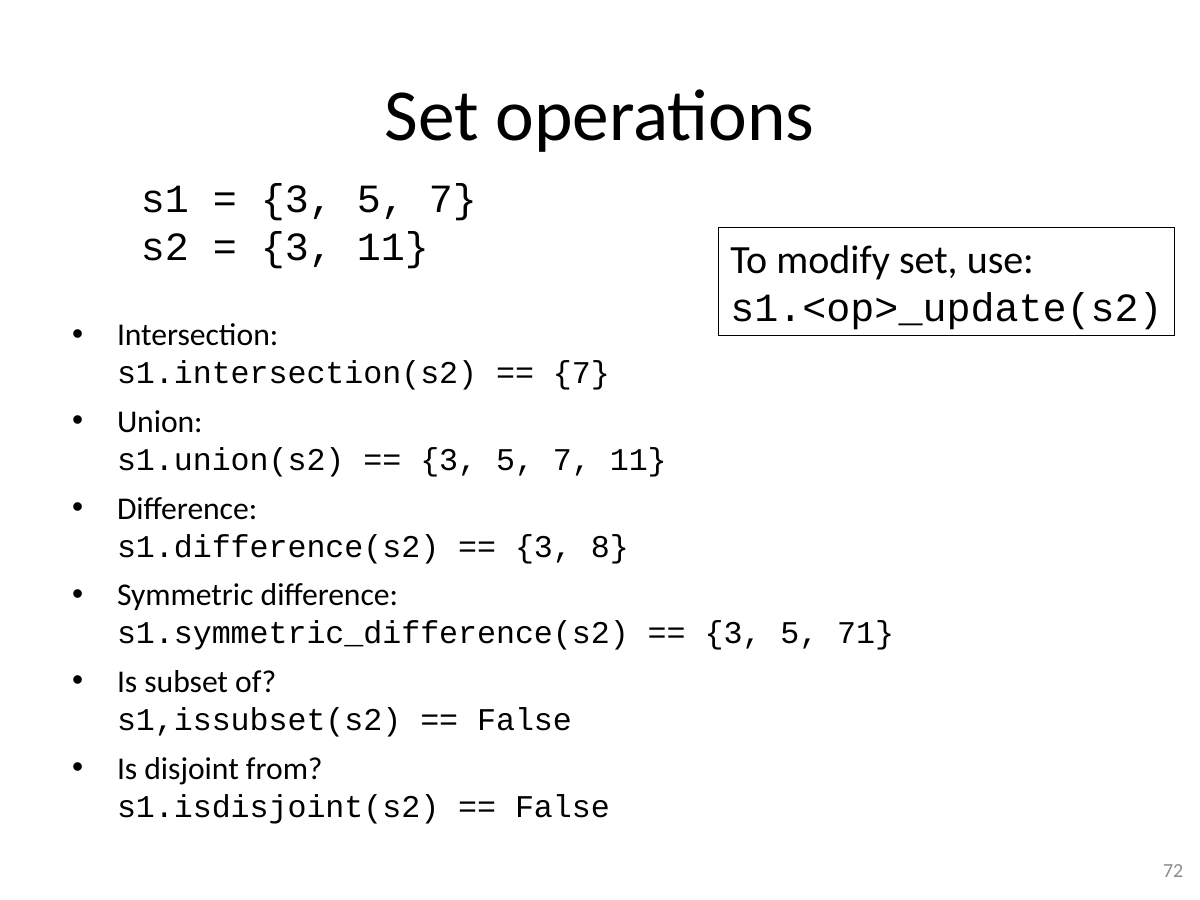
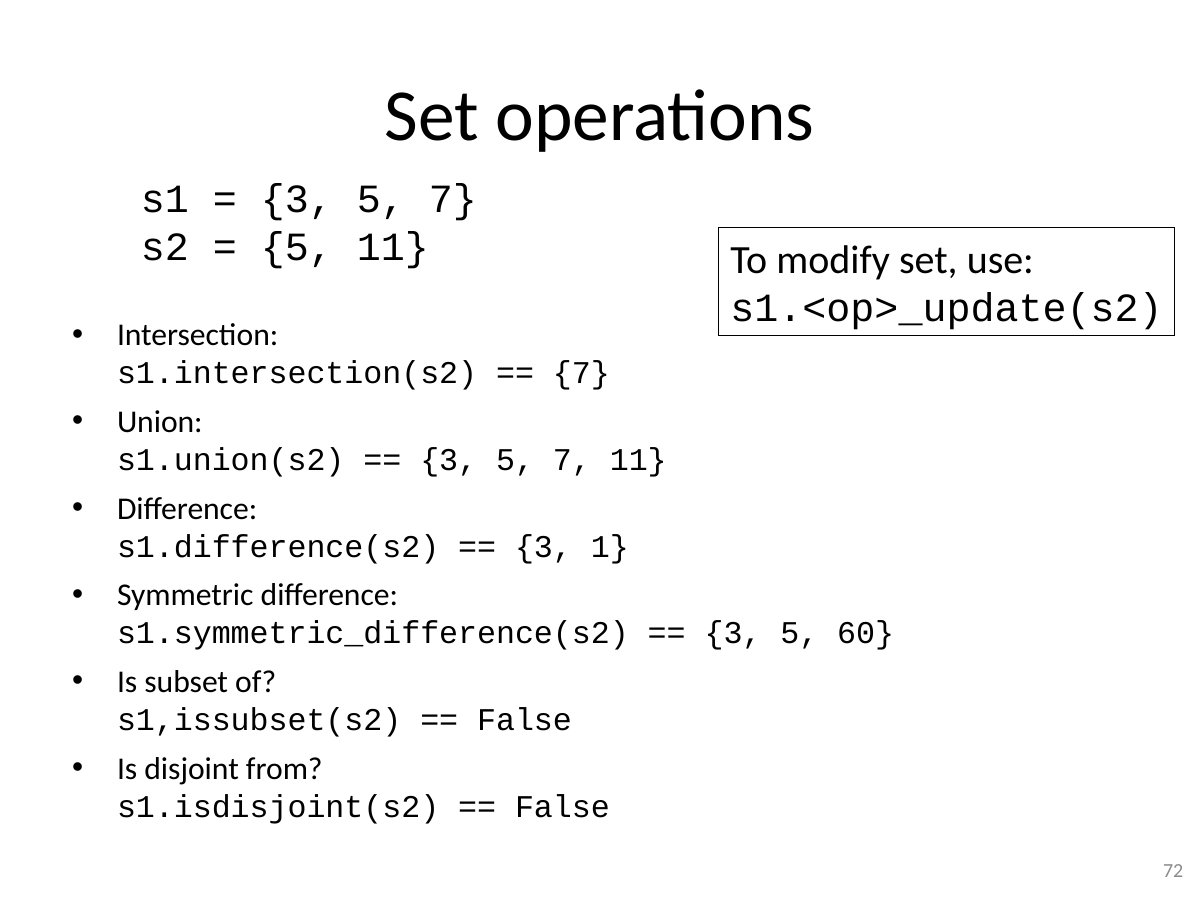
3: 3 -> 5 (297, 247)
8: 8 -> 1 (610, 547)
71: 71 -> 60 (866, 633)
